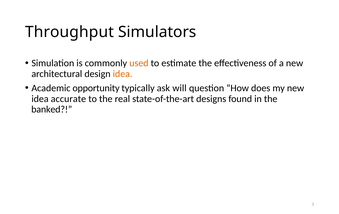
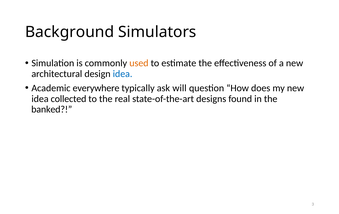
Throughput: Throughput -> Background (70, 32)
idea colour: orange -> blue (123, 74)
opportunity: opportunity -> everywhere (96, 88)
accurate: accurate -> collected (69, 99)
